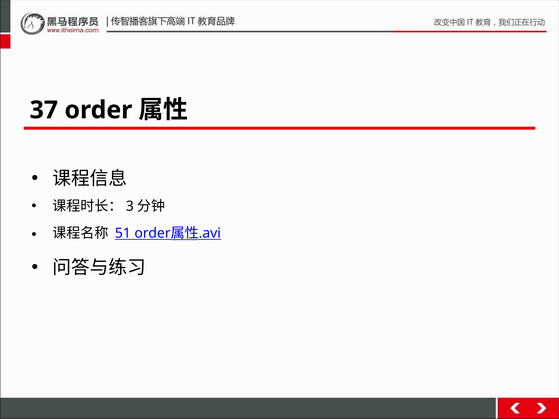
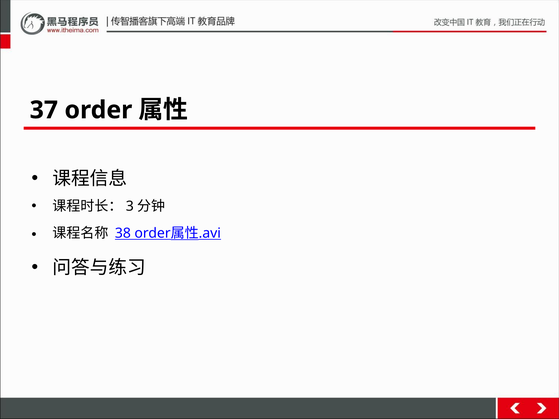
51: 51 -> 38 (123, 233)
